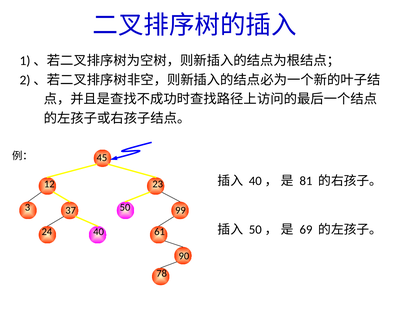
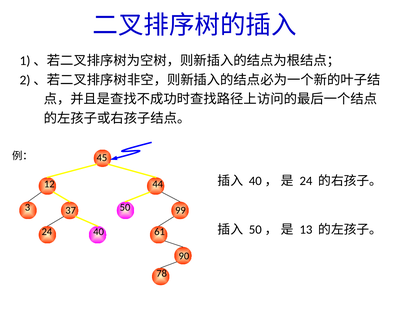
81: 81 -> 24 (306, 181)
23: 23 -> 44 (158, 184)
69: 69 -> 13 (306, 230)
